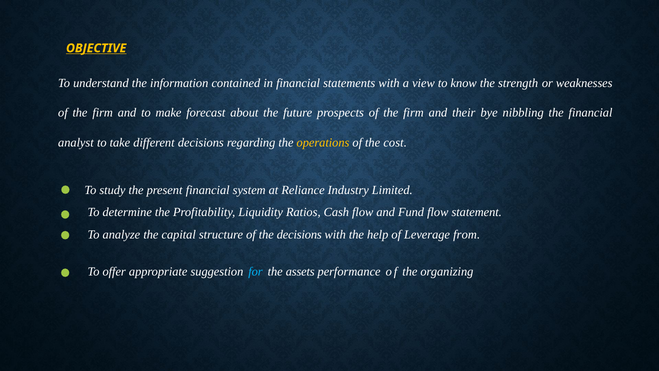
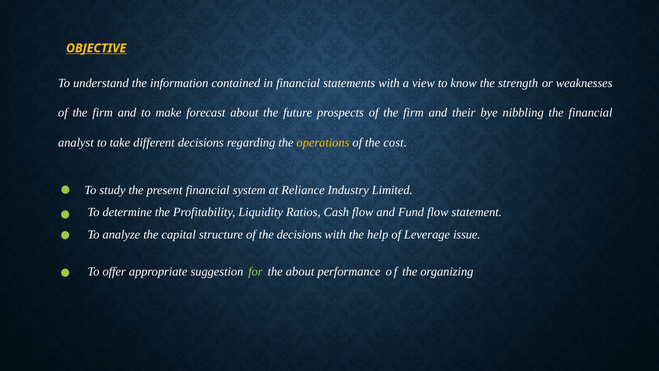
from: from -> issue (467, 234)
for colour: light blue -> light green (255, 272)
the assets: assets -> about (300, 272)
